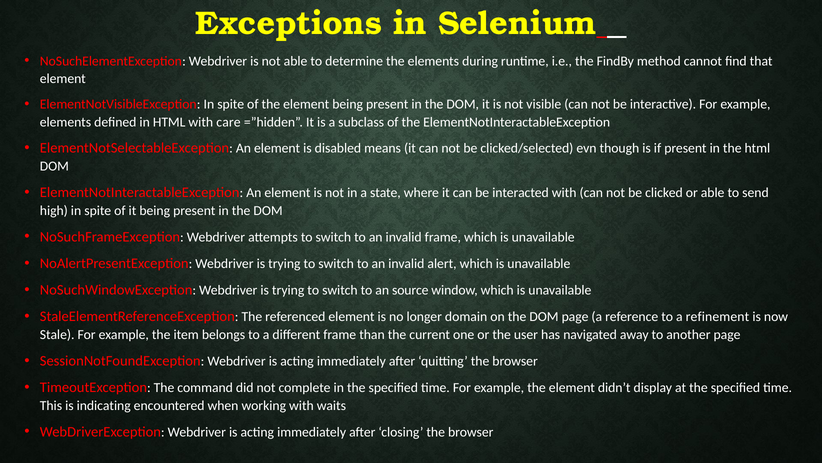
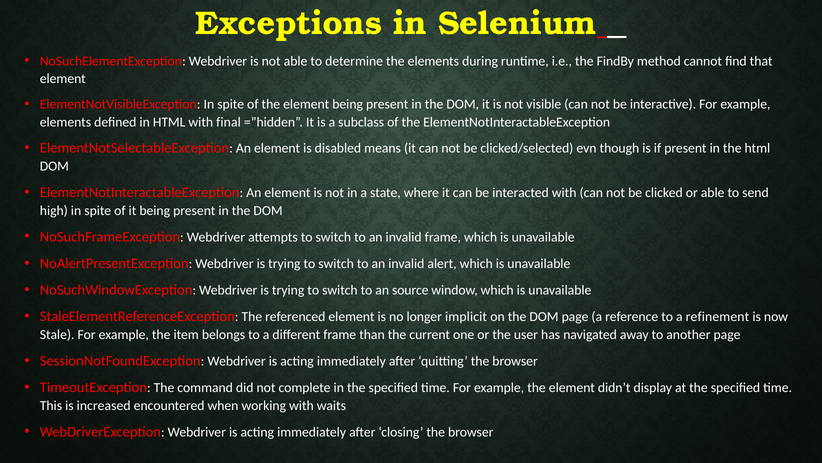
care: care -> final (229, 122)
domain: domain -> implicit (466, 316)
indicating: indicating -> increased (104, 405)
